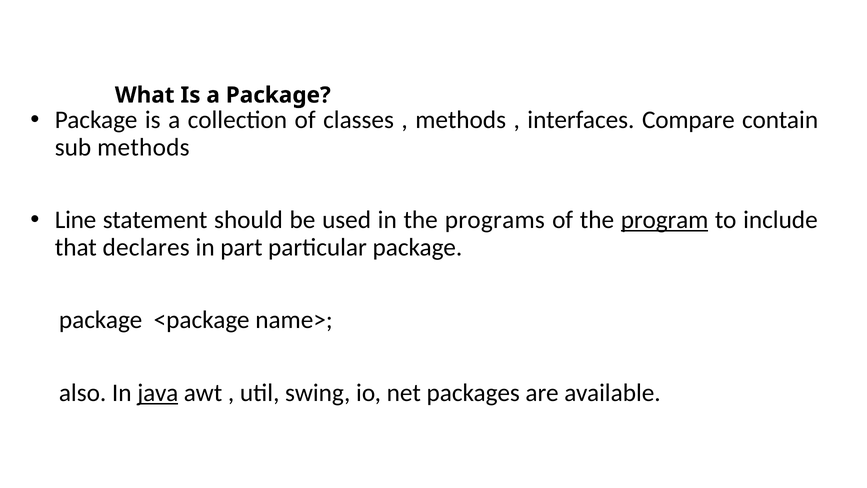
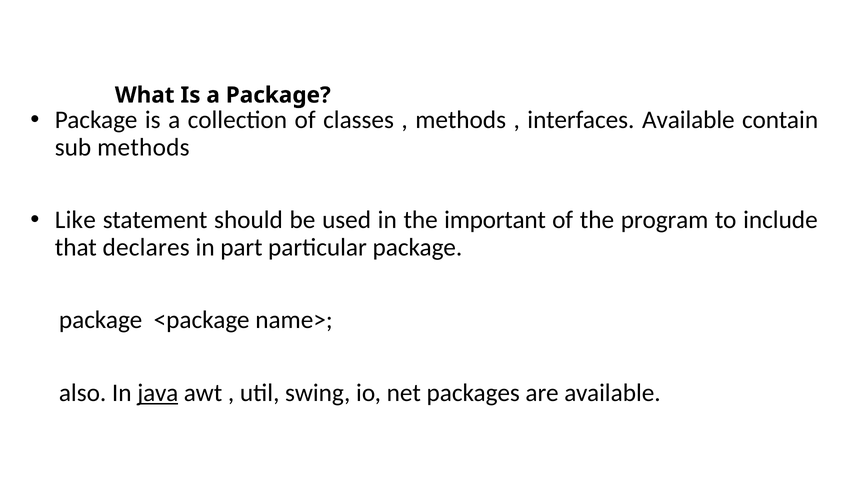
interfaces Compare: Compare -> Available (688, 120)
Line: Line -> Like (75, 220)
programs: programs -> important (495, 220)
program underline: present -> none (665, 220)
